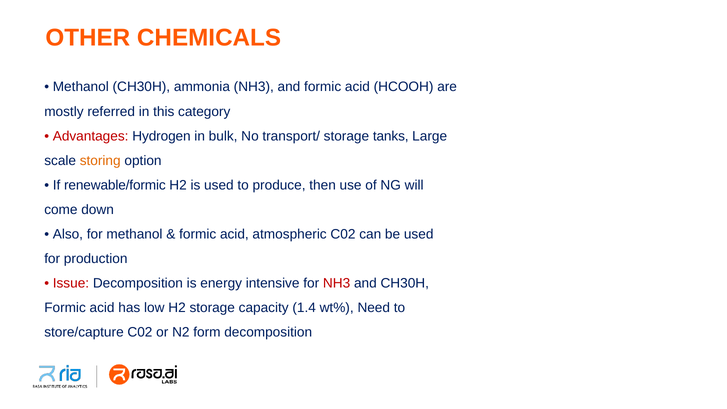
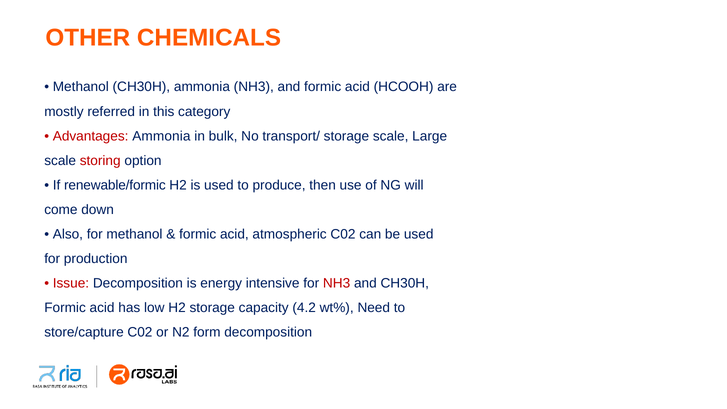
Advantages Hydrogen: Hydrogen -> Ammonia (161, 136)
storage tanks: tanks -> scale (391, 136)
storing colour: orange -> red (100, 161)
1.4: 1.4 -> 4.2 (304, 308)
